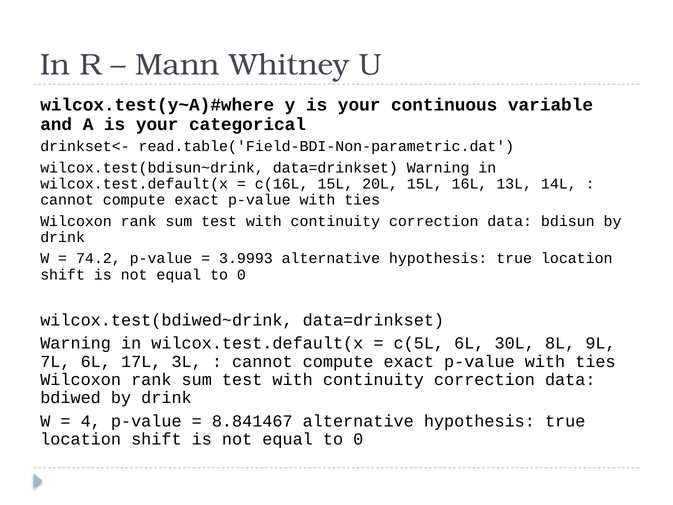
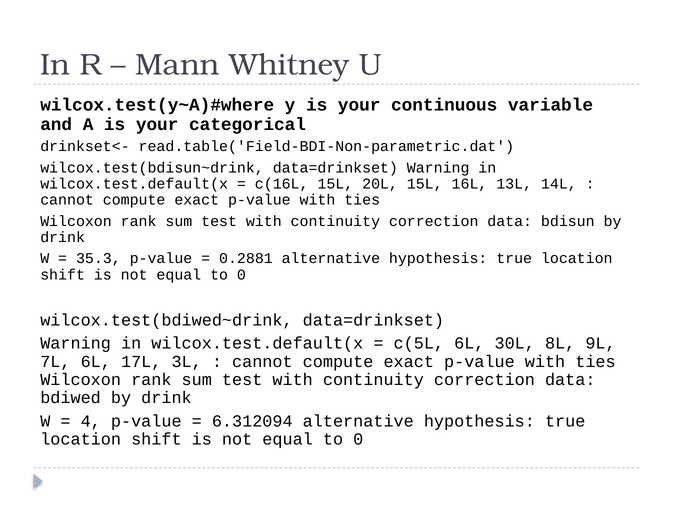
74.2: 74.2 -> 35.3 (98, 258)
3.9993: 3.9993 -> 0.2881 (246, 258)
8.841467: 8.841467 -> 6.312094 (252, 421)
